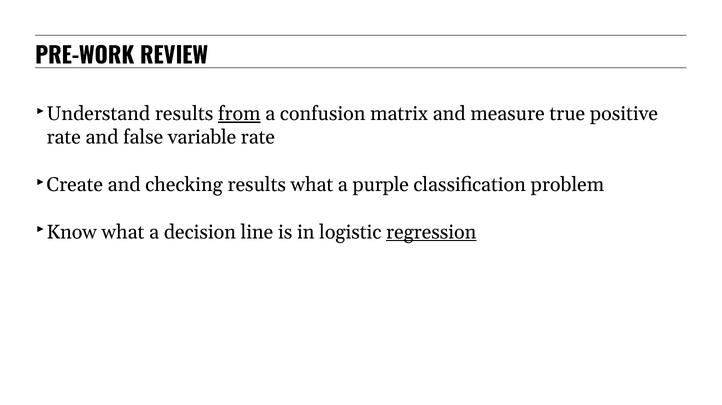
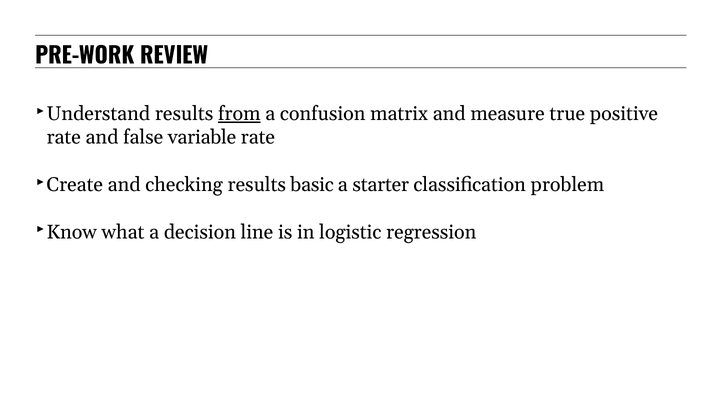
results what: what -> basic (312, 185)
purple: purple -> starter (381, 185)
regression underline: present -> none (431, 232)
